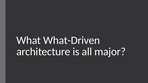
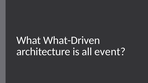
major: major -> event (110, 52)
